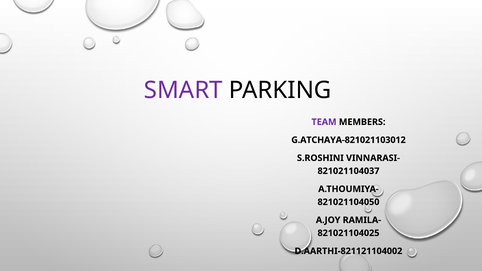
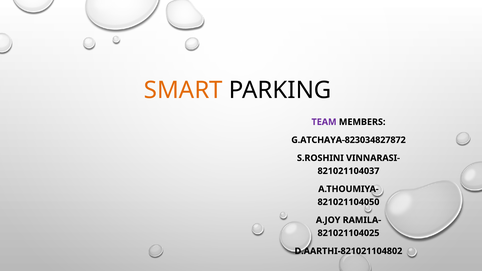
SMART colour: purple -> orange (183, 90)
G.ATCHAYA-821021103012: G.ATCHAYA-821021103012 -> G.ATCHAYA-823034827872 (349, 140)
D.AARTHI-821121104002: D.AARTHI-821121104002 -> D.AARTHI-821021104802 (348, 251)
